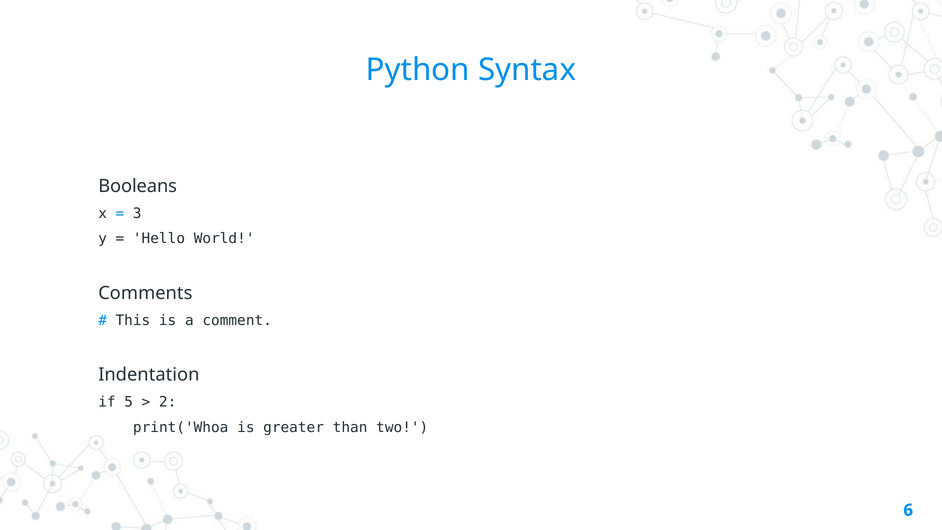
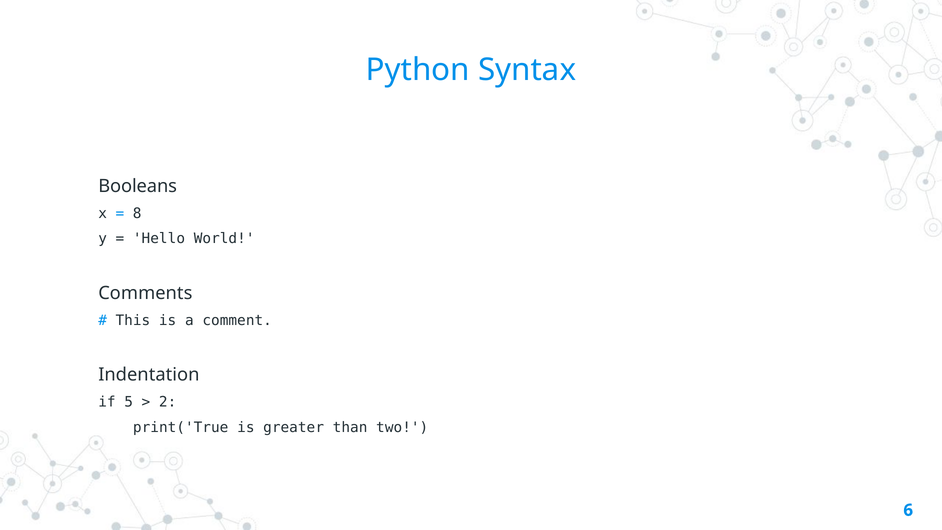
3: 3 -> 8 (137, 214)
print('Whoa: print('Whoa -> print('True (181, 427)
